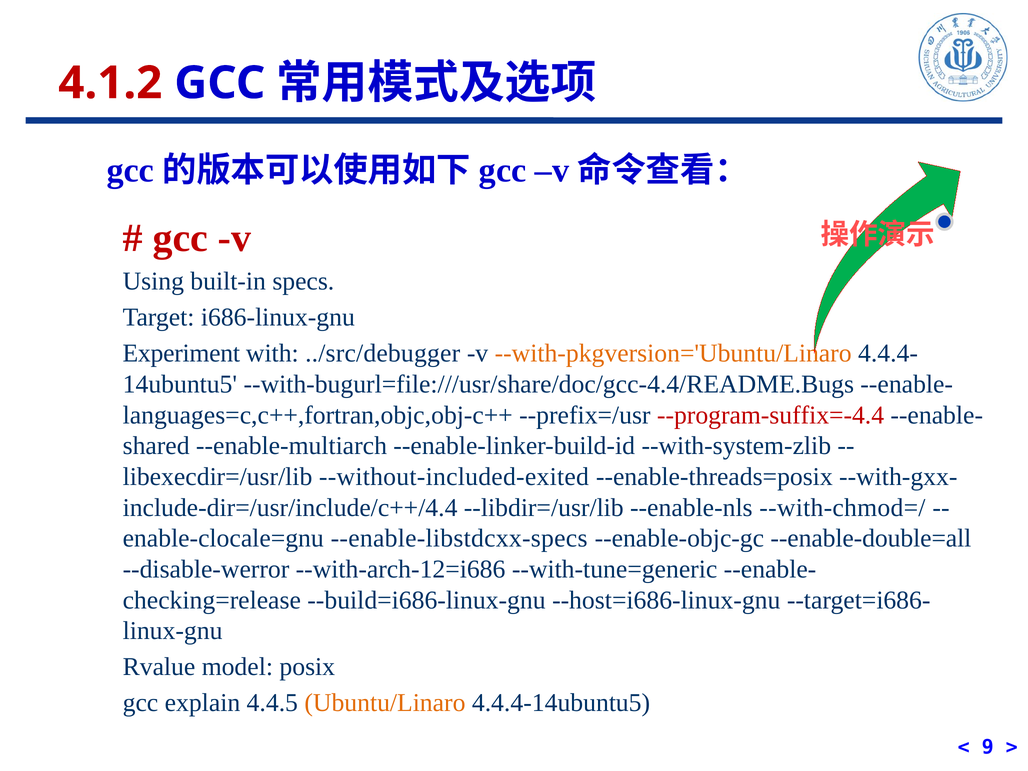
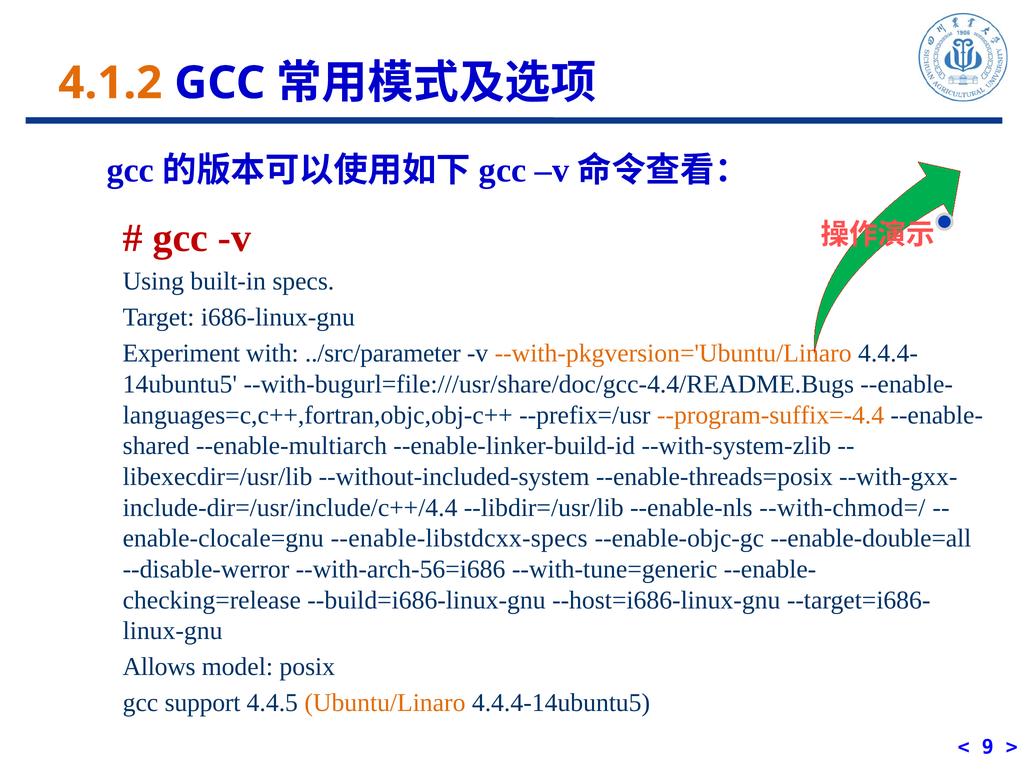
4.1.2 colour: red -> orange (110, 83)
../src/debugger: ../src/debugger -> ../src/parameter (383, 353)
--program-suffix=-4.4 colour: red -> orange (771, 415)
--without-included-exited: --without-included-exited -> --without-included-system (454, 477)
--with-arch-12=i686: --with-arch-12=i686 -> --with-arch-56=i686 (401, 569)
Rvalue: Rvalue -> Allows (159, 667)
explain: explain -> support (203, 703)
